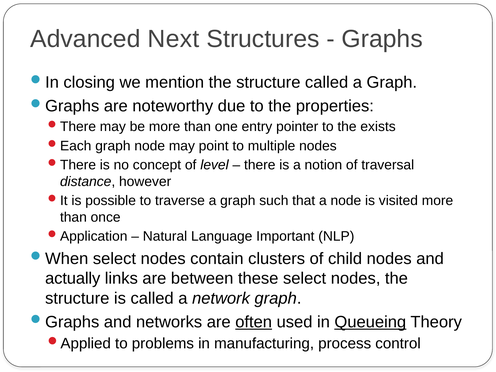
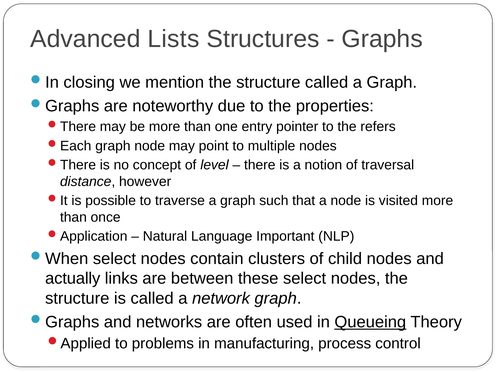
Next: Next -> Lists (173, 39)
exists: exists -> refers (378, 127)
often underline: present -> none (254, 322)
